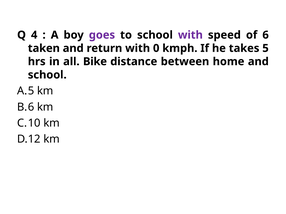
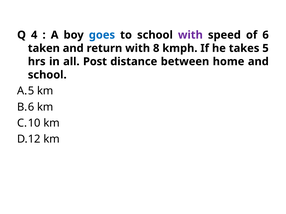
goes colour: purple -> blue (102, 35)
0: 0 -> 8 (156, 48)
Bike: Bike -> Post (95, 62)
